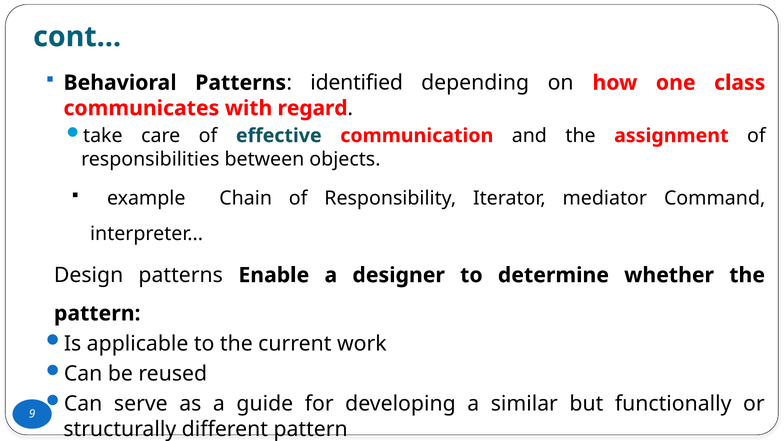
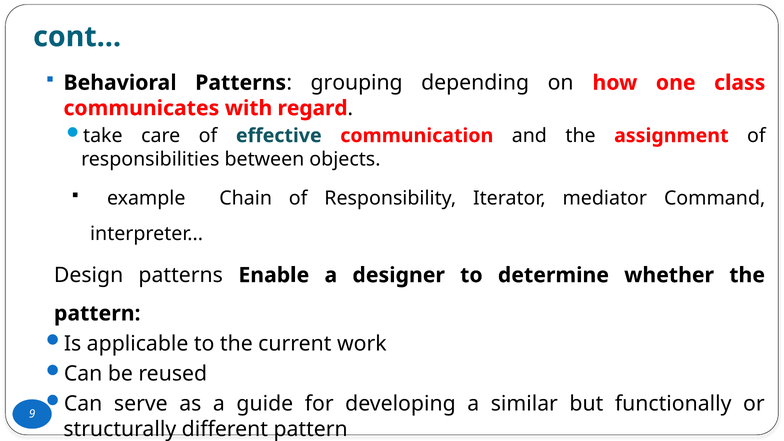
identified: identified -> grouping (357, 83)
